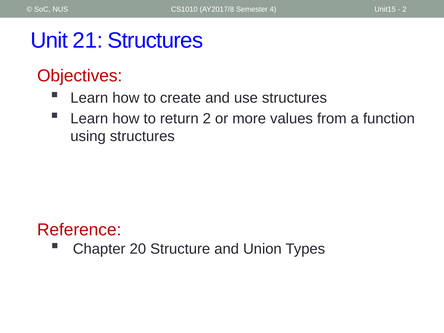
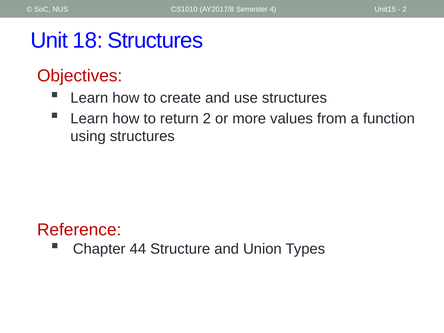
21: 21 -> 18 (88, 40)
20: 20 -> 44 (138, 249)
